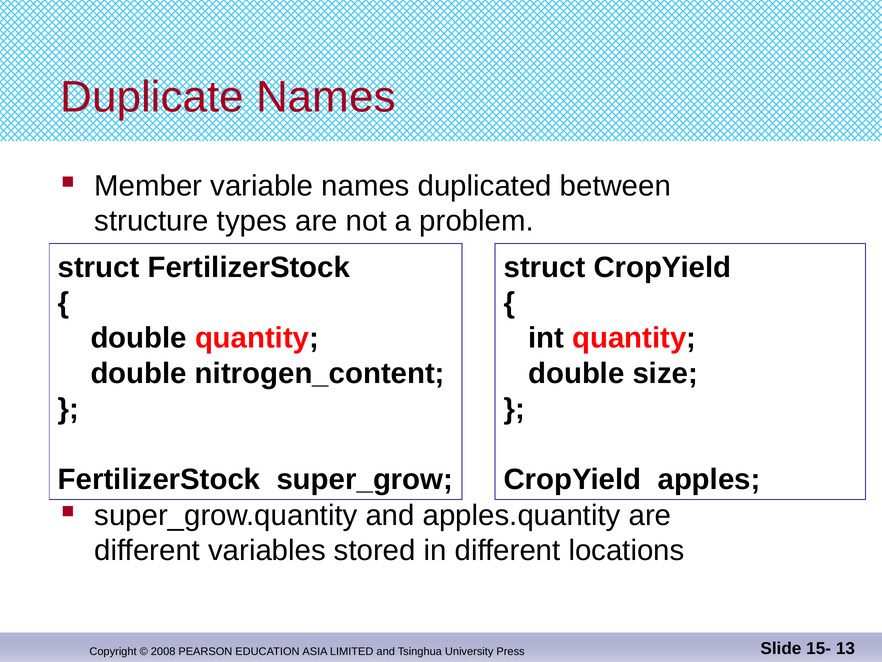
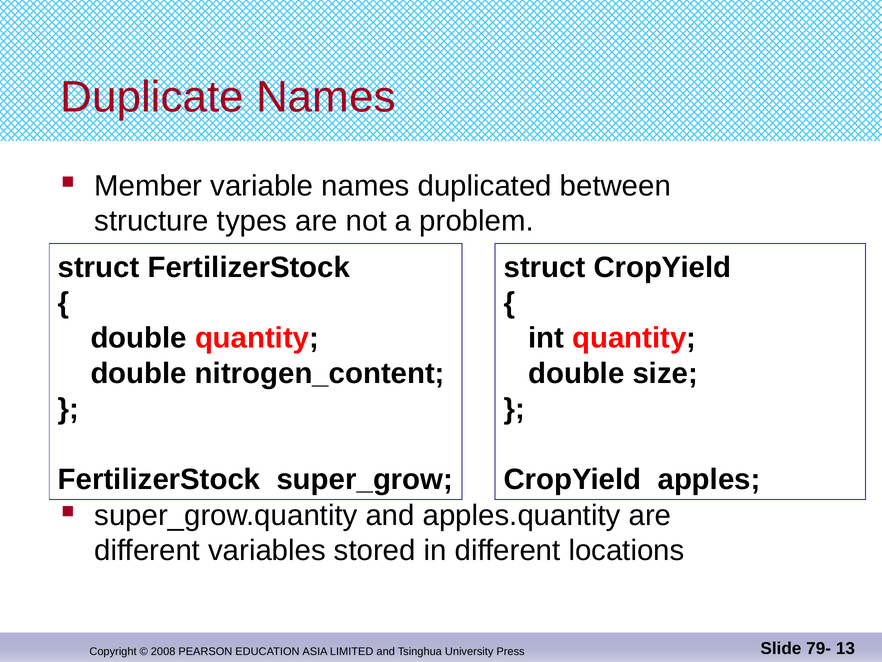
15-: 15- -> 79- (819, 648)
